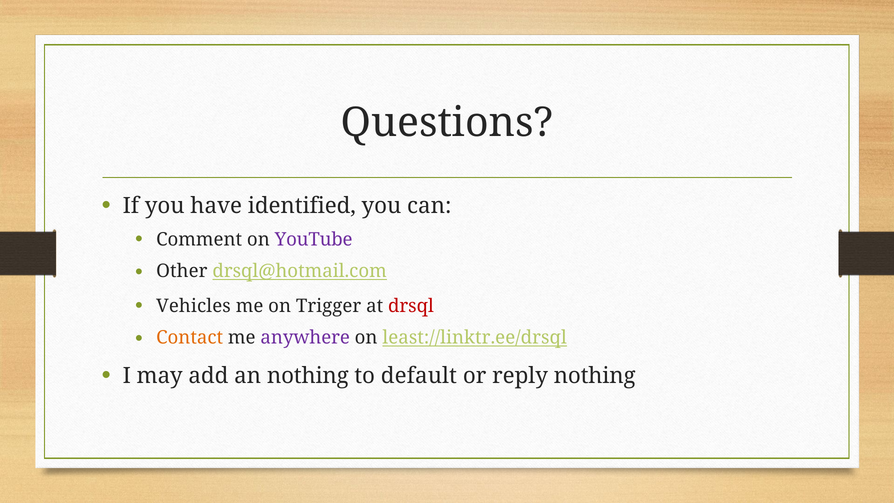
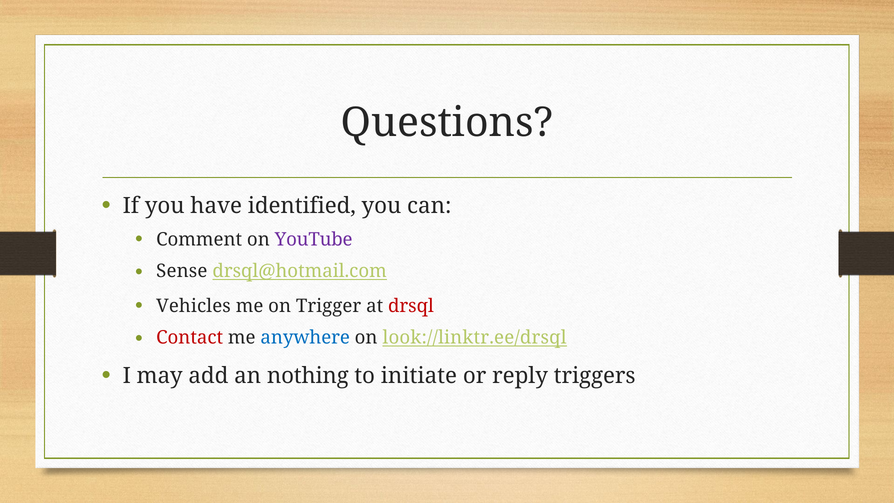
Other: Other -> Sense (182, 271)
Contact colour: orange -> red (190, 338)
anywhere colour: purple -> blue (305, 338)
least://linktr.ee/drsql: least://linktr.ee/drsql -> look://linktr.ee/drsql (475, 338)
default: default -> initiate (419, 376)
reply nothing: nothing -> triggers (595, 376)
